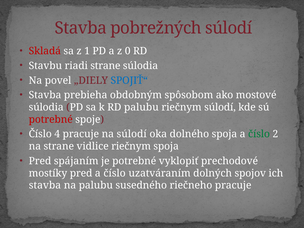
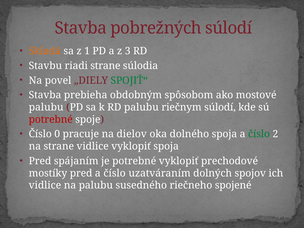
Skladá colour: red -> orange (45, 51)
0: 0 -> 3 (128, 51)
SPOJIŤ“ colour: blue -> green (129, 80)
súlodia: súlodia -> palubu (46, 107)
4: 4 -> 0 (57, 134)
na súlodí: súlodí -> dielov (132, 134)
vidlice riečnym: riečnym -> vyklopiť (131, 146)
stavba: stavba -> vidlice (45, 185)
riečneho pracuje: pracuje -> spojené (233, 185)
